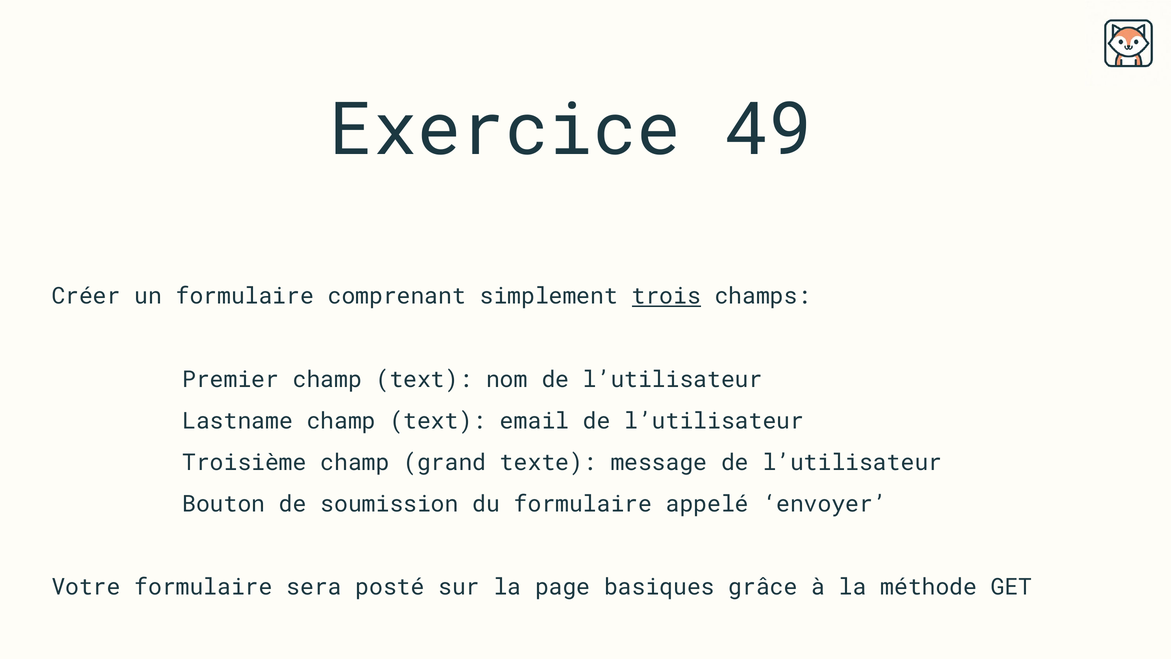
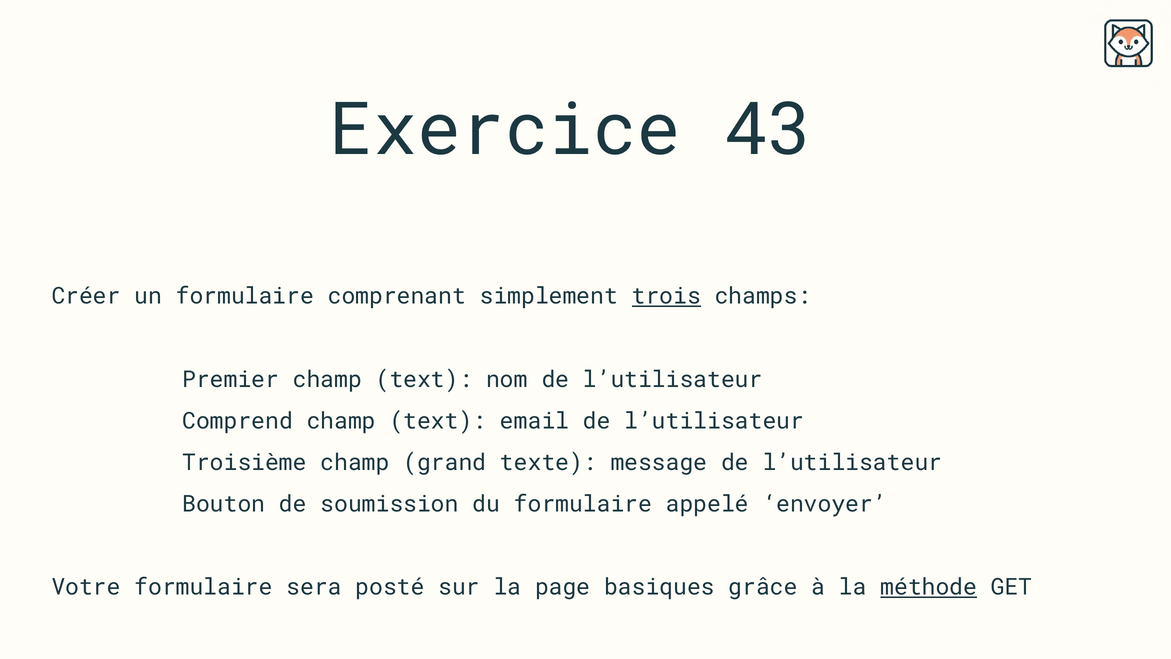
49: 49 -> 43 (768, 130)
Lastname: Lastname -> Comprend (238, 421)
méthode underline: none -> present (929, 587)
